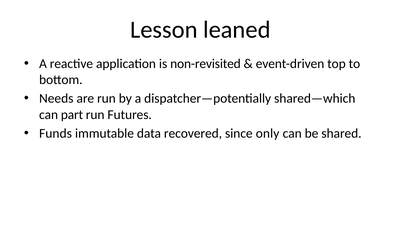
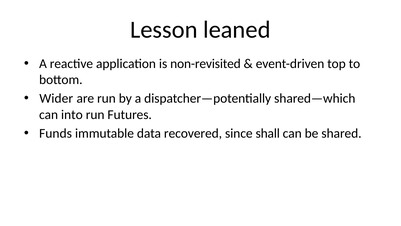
Needs: Needs -> Wider (56, 98)
part: part -> into (72, 114)
only: only -> shall (268, 133)
